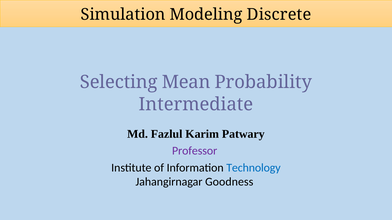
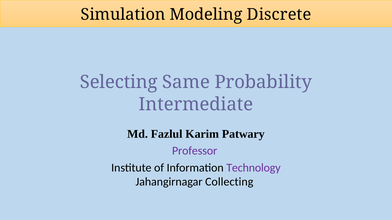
Mean: Mean -> Same (186, 82)
Technology colour: blue -> purple (253, 168)
Goodness: Goodness -> Collecting (229, 182)
